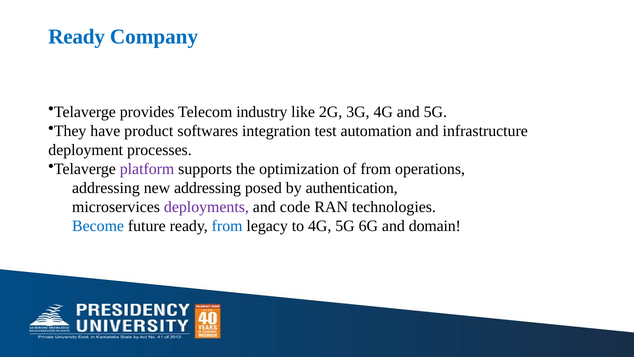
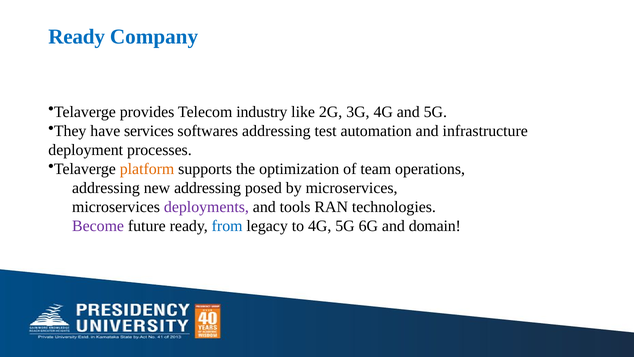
product: product -> services (149, 131)
softwares integration: integration -> addressing (276, 131)
platform colour: purple -> orange (147, 169)
of from: from -> team (376, 169)
by authentication: authentication -> microservices (352, 188)
code: code -> tools (295, 207)
Become colour: blue -> purple (98, 226)
